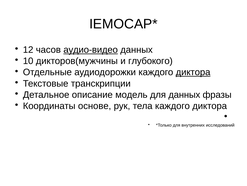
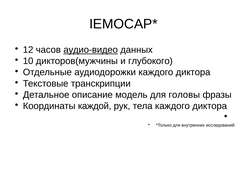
диктора underline: present -> none (193, 72)
для данных: данных -> головы (184, 94)
основе: основе -> каждой (95, 106)
